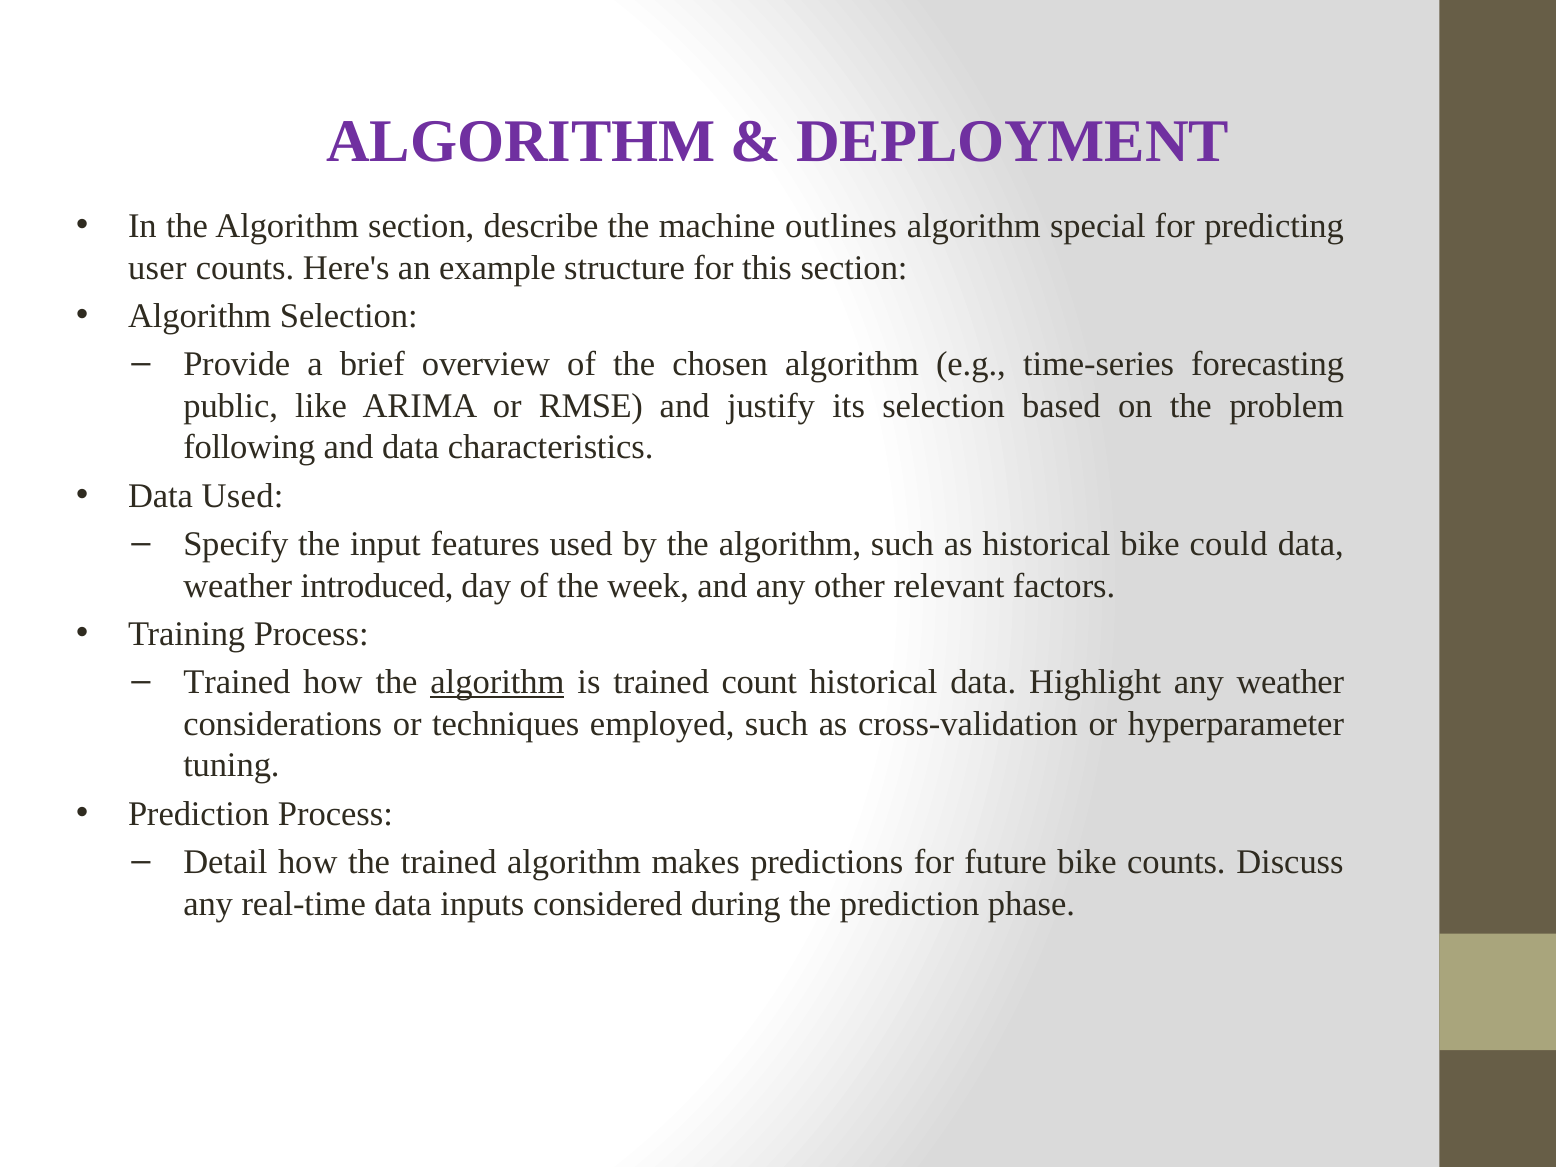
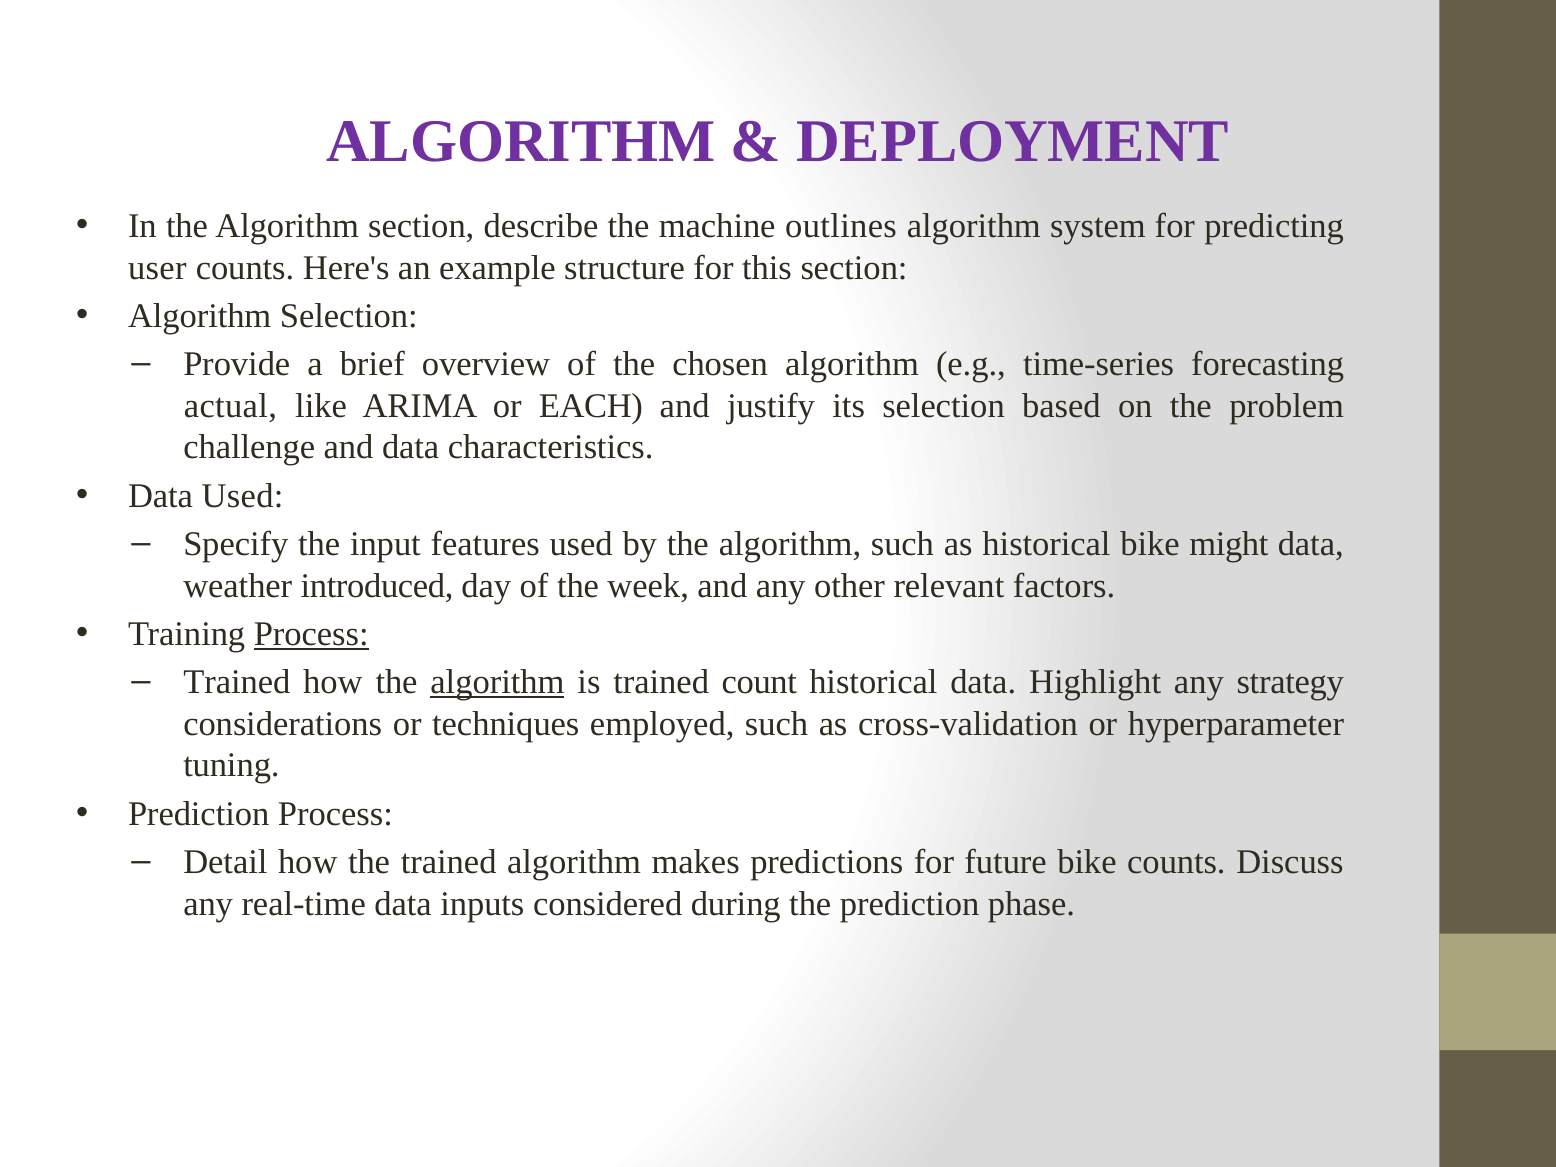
special: special -> system (1098, 226)
public: public -> actual (230, 406)
RMSE: RMSE -> EACH (591, 406)
following: following -> challenge (249, 447)
could: could -> might (1229, 544)
Process underline: none -> present (311, 634)
any weather: weather -> strategy (1290, 682)
